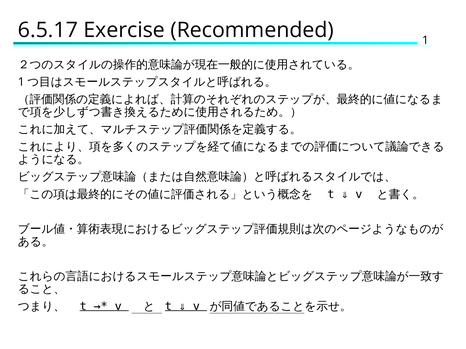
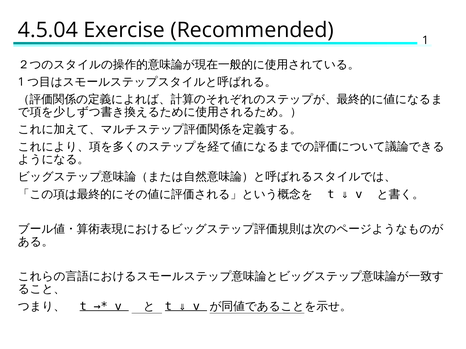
6.5.17: 6.5.17 -> 4.5.04 (48, 30)
